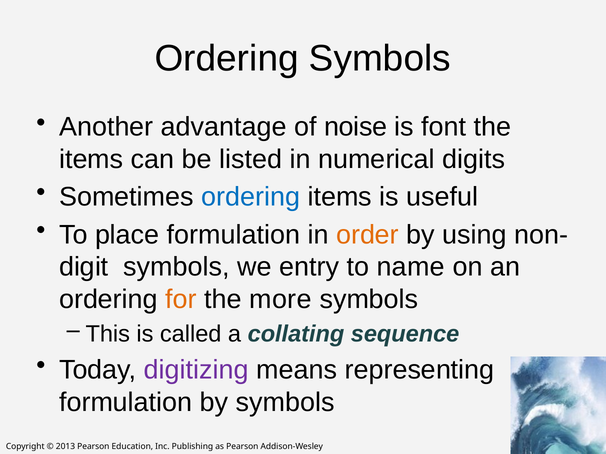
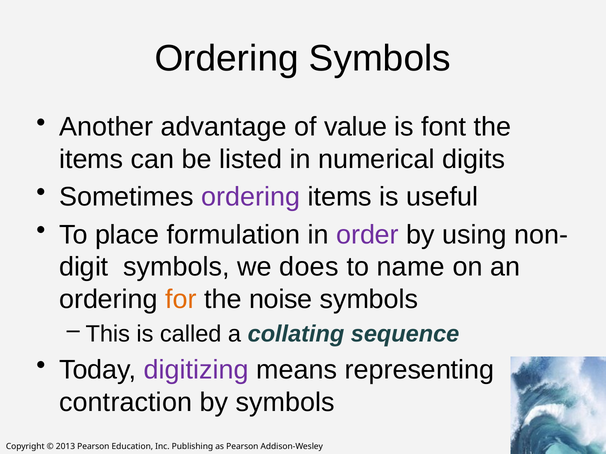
noise: noise -> value (356, 127)
ordering colour: blue -> purple (251, 197)
order colour: orange -> purple (367, 235)
entry: entry -> does (309, 267)
more: more -> noise (281, 300)
formulation: formulation -> contraction (126, 403)
